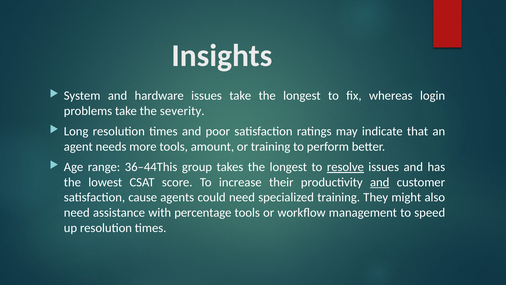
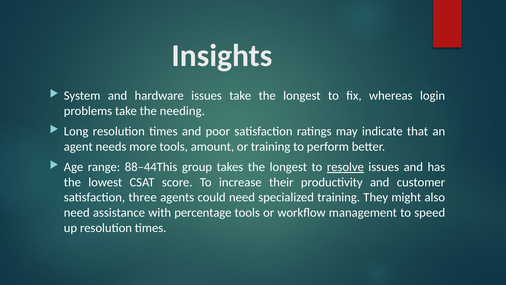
severity: severity -> needing (182, 111)
36–44This: 36–44This -> 88–44This (151, 167)
and underline: present -> none (380, 182)
cause: cause -> three (143, 197)
